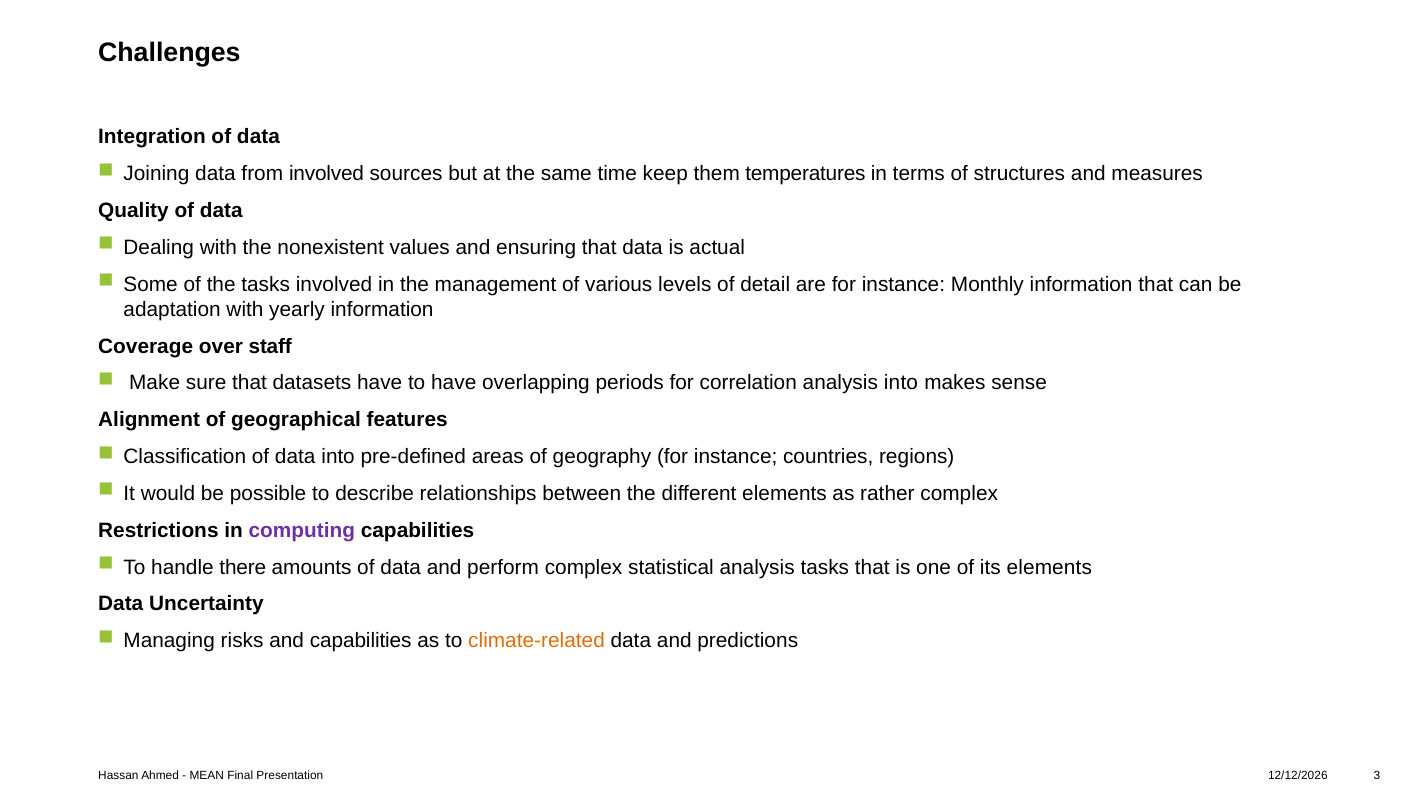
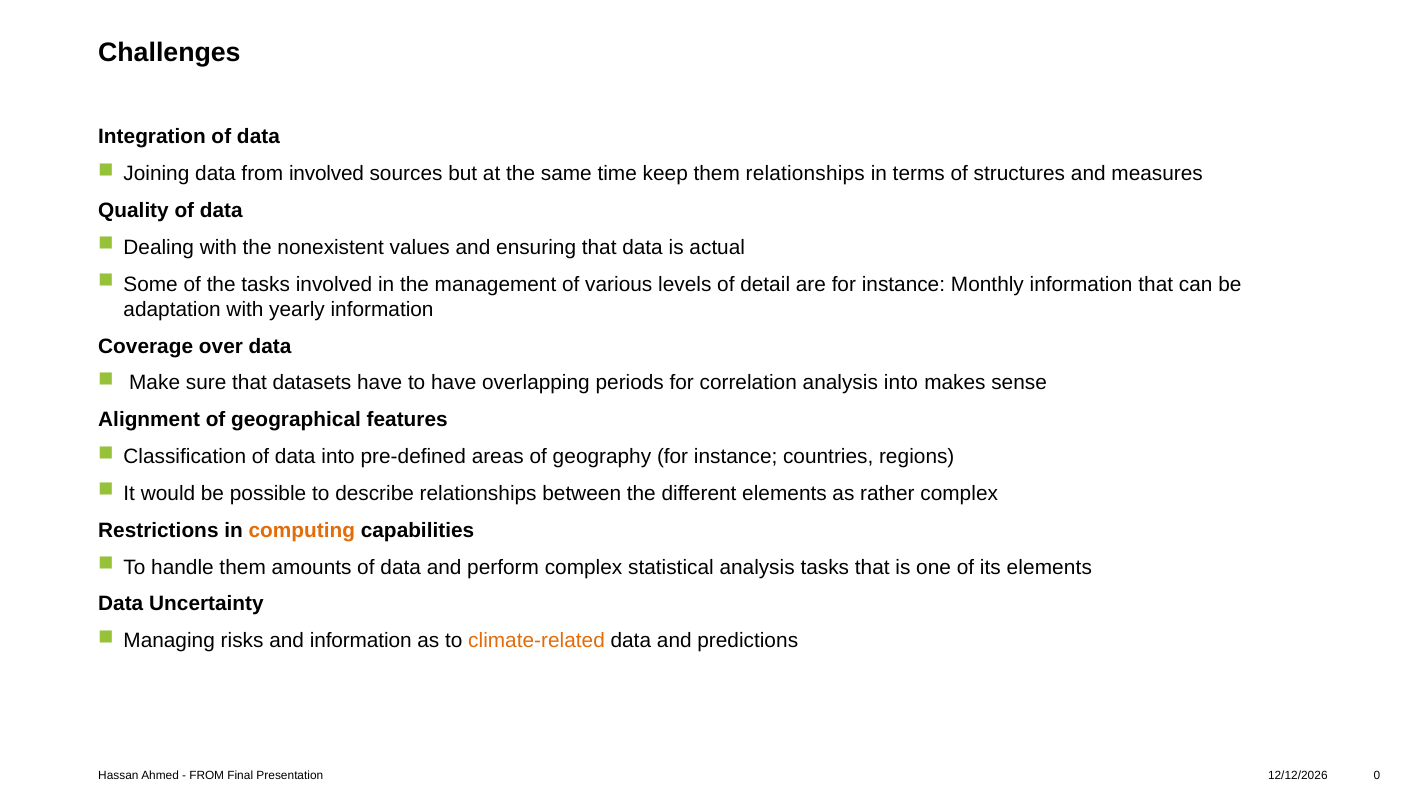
them temperatures: temperatures -> relationships (805, 174)
over staff: staff -> data (270, 346)
computing colour: purple -> orange (302, 530)
handle there: there -> them (243, 567)
and capabilities: capabilities -> information (361, 641)
3: 3 -> 0 (1377, 776)
MEAN: MEAN -> FROM (207, 776)
